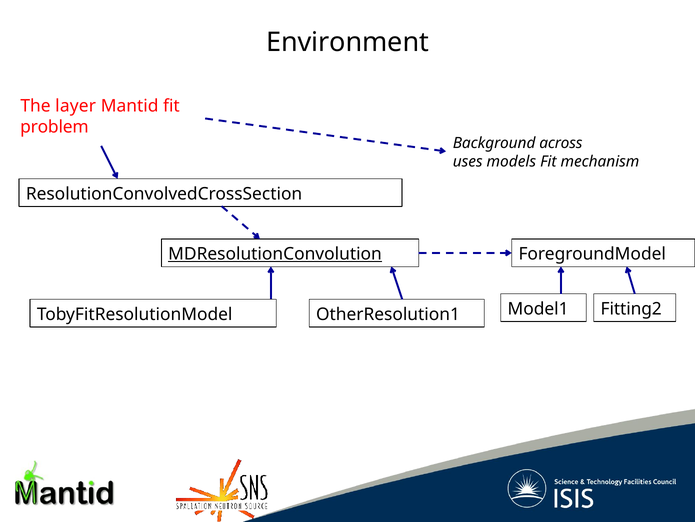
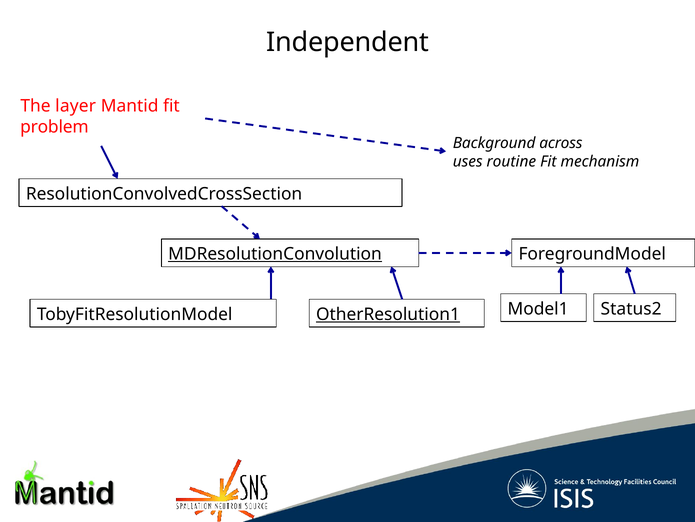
Environment: Environment -> Independent (348, 42)
models: models -> routine (511, 162)
OtherResolution1 underline: none -> present (388, 314)
Fitting2: Fitting2 -> Status2 (631, 308)
